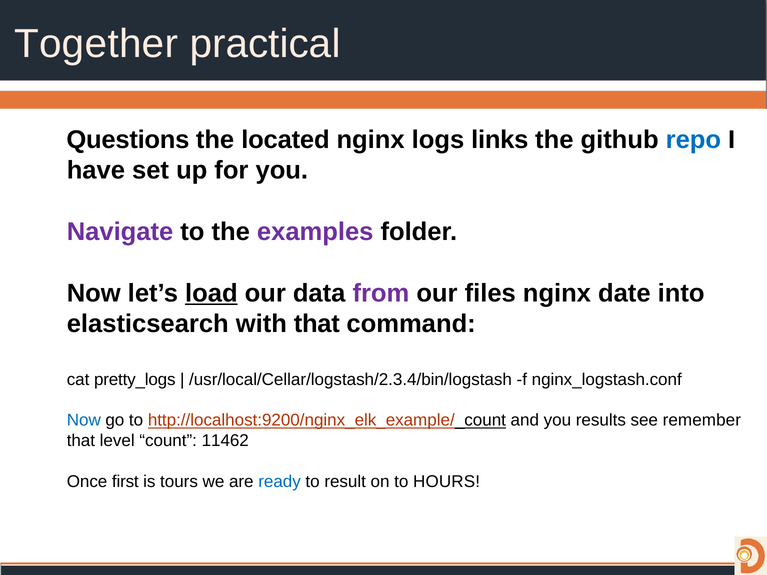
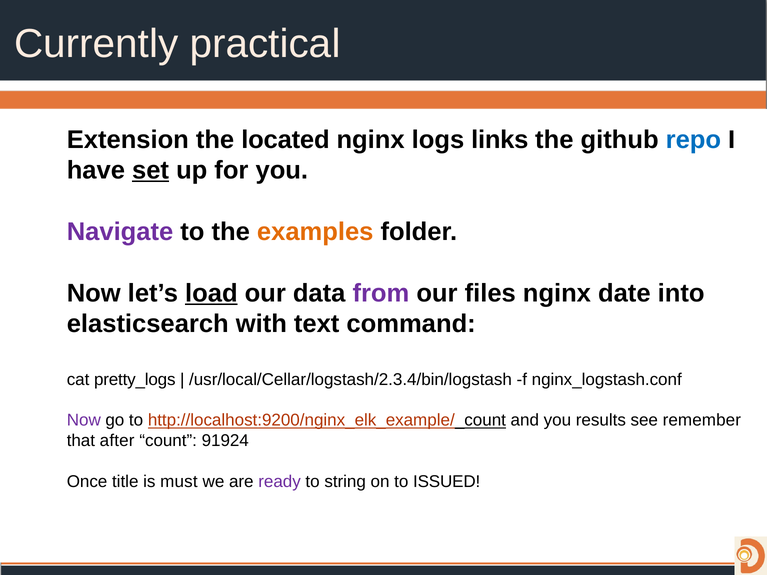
Together: Together -> Currently (96, 44)
Questions: Questions -> Extension (128, 140)
set underline: none -> present (151, 171)
examples colour: purple -> orange (315, 232)
with that: that -> text (317, 324)
Now colour: blue -> purple (84, 420)
level: level -> after (117, 441)
11462: 11462 -> 91924 (225, 441)
first: first -> title (125, 482)
tours: tours -> must (179, 482)
ready colour: blue -> purple (280, 482)
result: result -> string (345, 482)
HOURS: HOURS -> ISSUED (447, 482)
